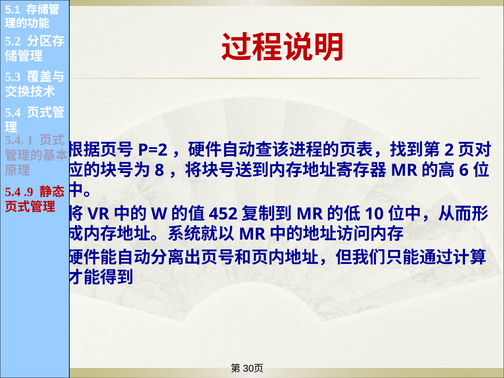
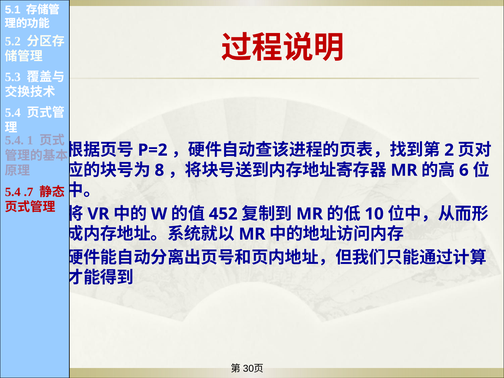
.9: .9 -> .7 (29, 192)
